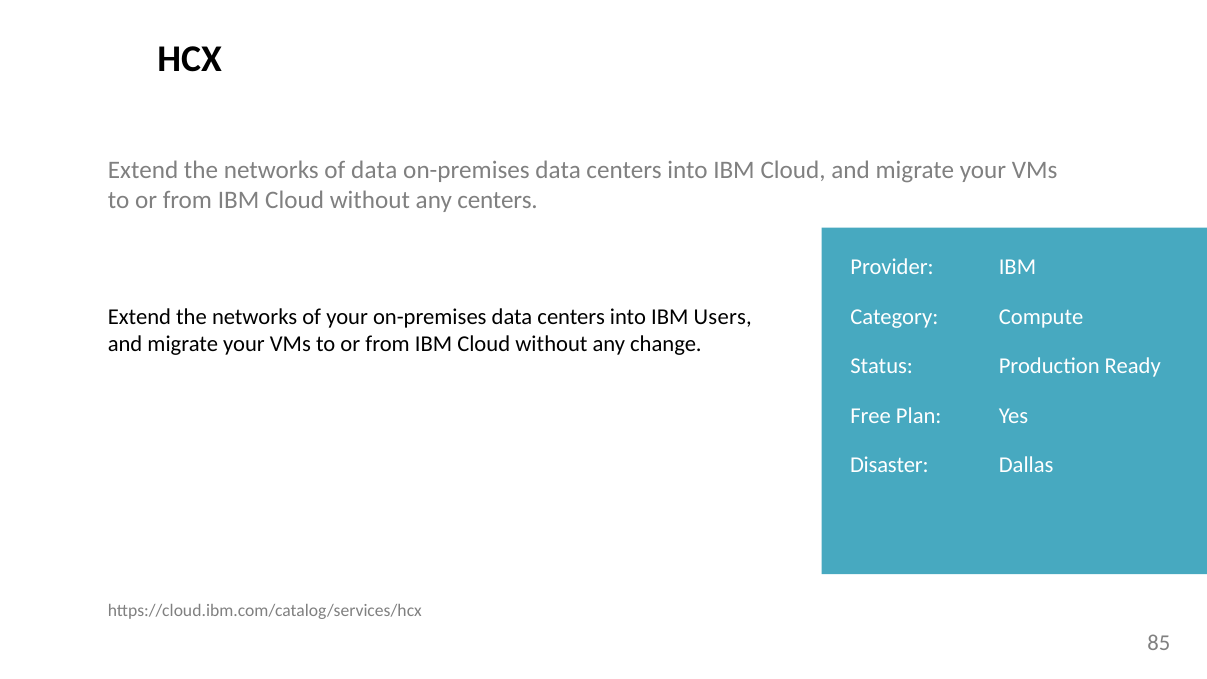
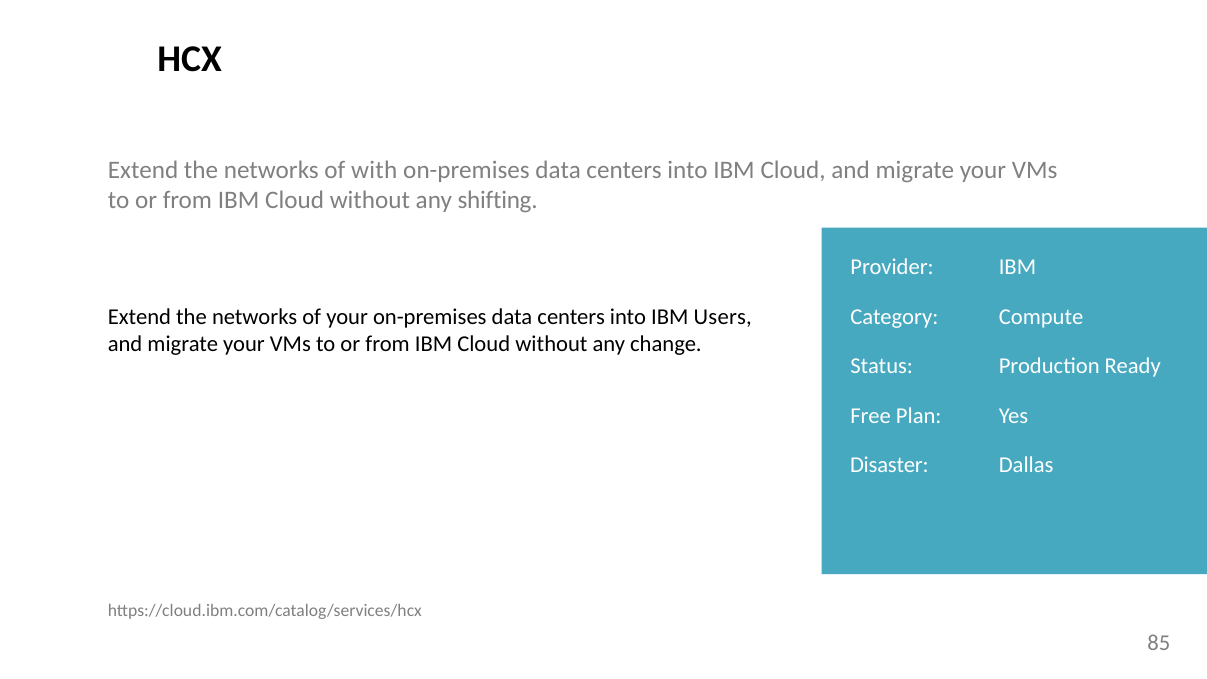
of data: data -> with (374, 170)
any centers: centers -> shifting (498, 200)
